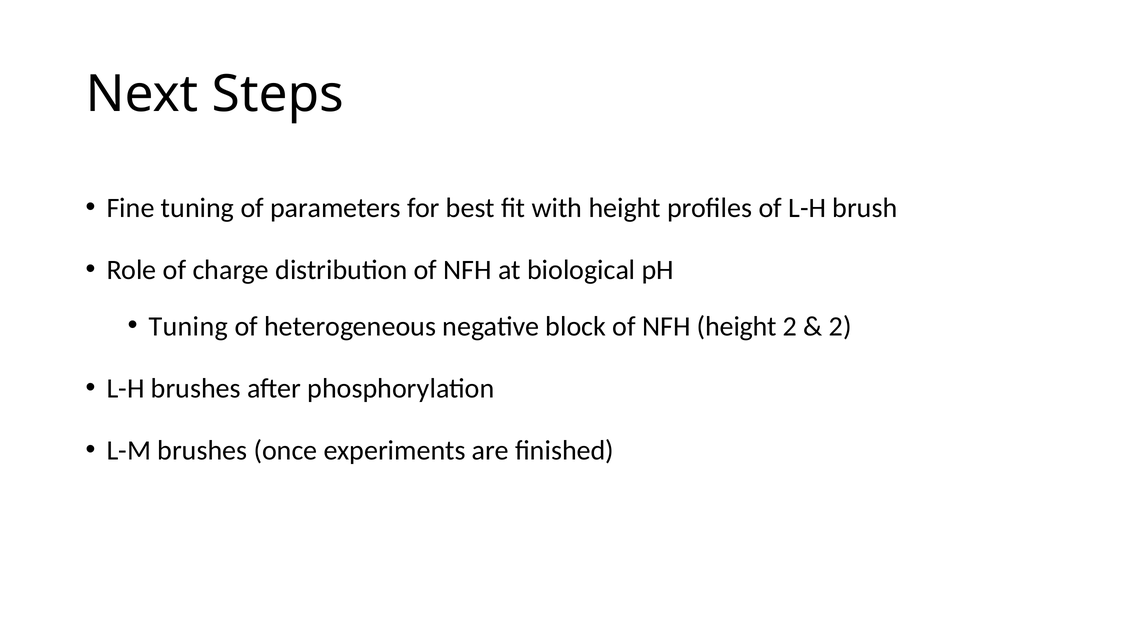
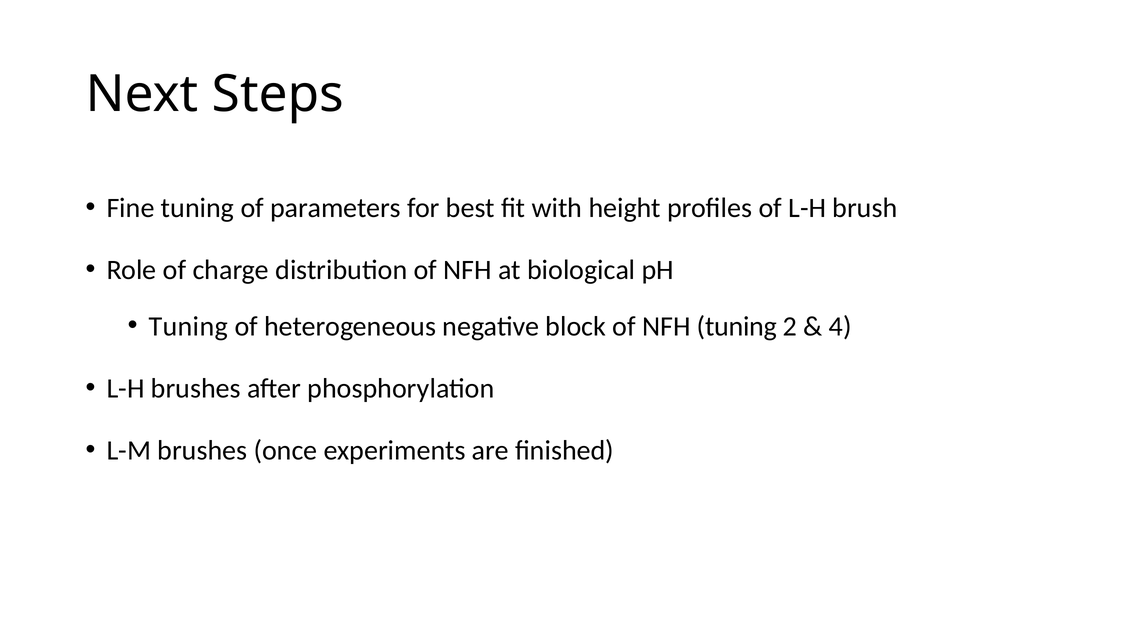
NFH height: height -> tuning (737, 327)
2: 2 -> 4 (840, 327)
